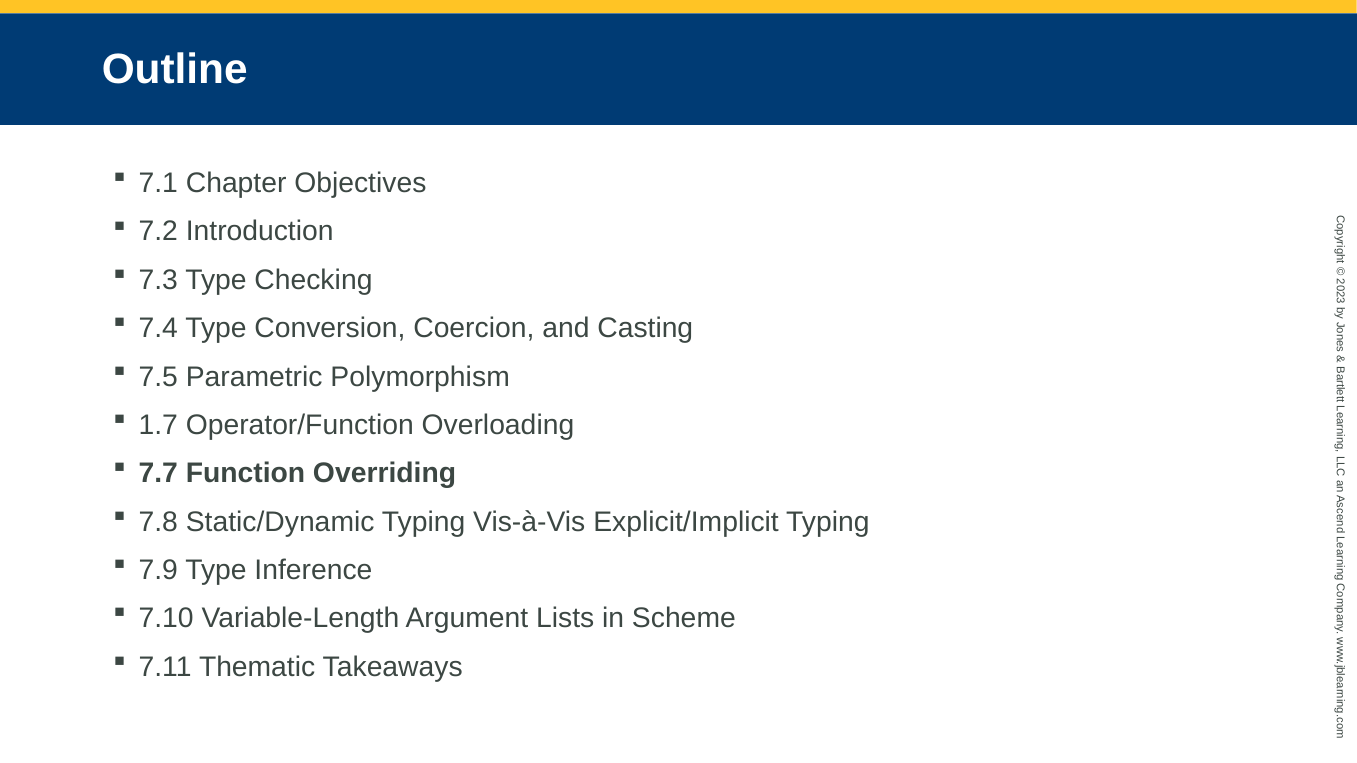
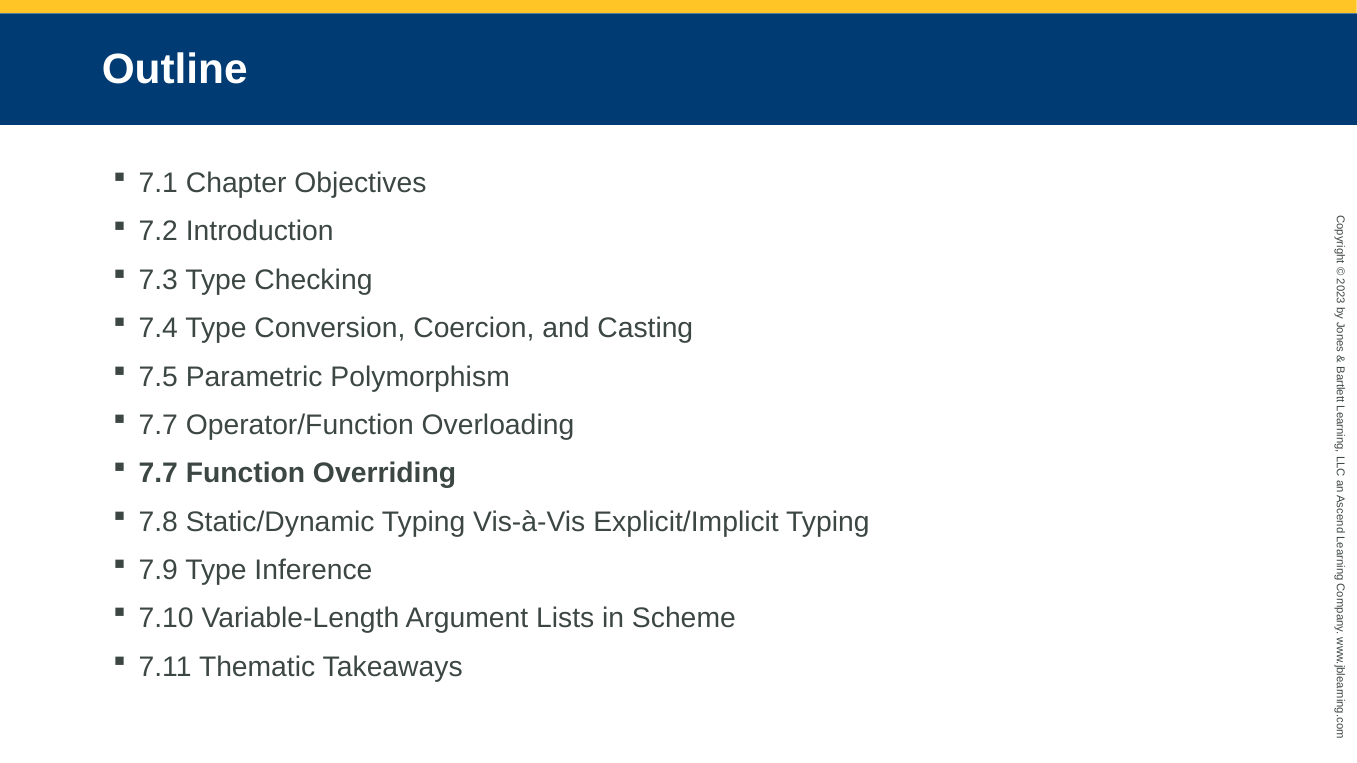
1.7: 1.7 -> 7.7 (158, 425)
